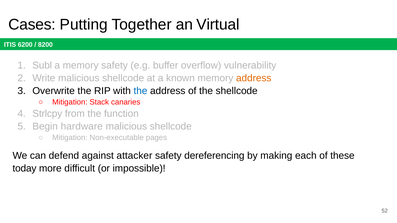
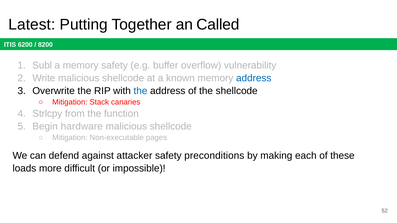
Cases: Cases -> Latest (32, 25)
Virtual: Virtual -> Called (218, 25)
address colour: orange -> blue (254, 78)
dereferencing: dereferencing -> preconditions (214, 156)
today: today -> loads (24, 169)
